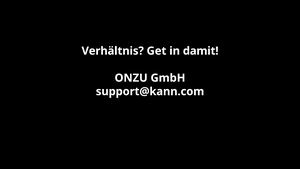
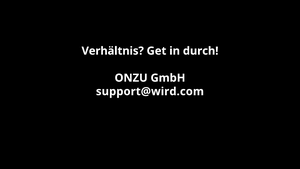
damit: damit -> durch (201, 51)
support@kann.com: support@kann.com -> support@wird.com (150, 91)
